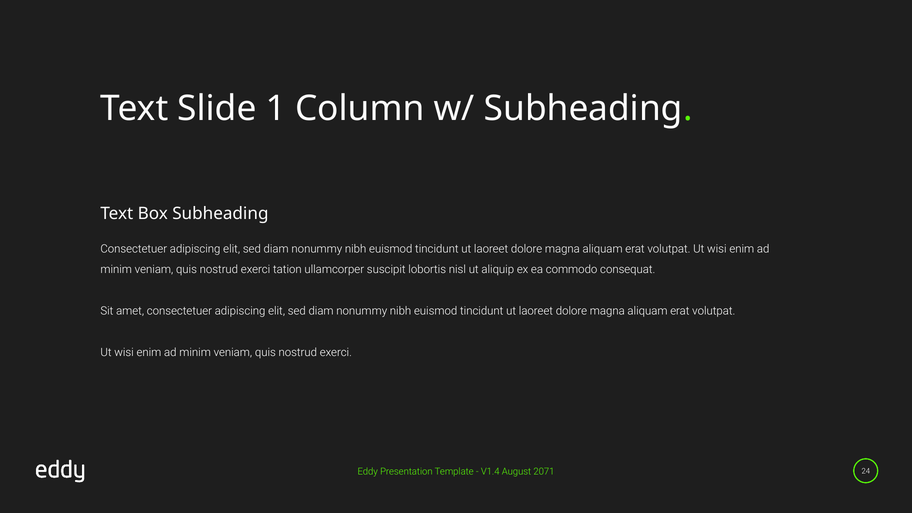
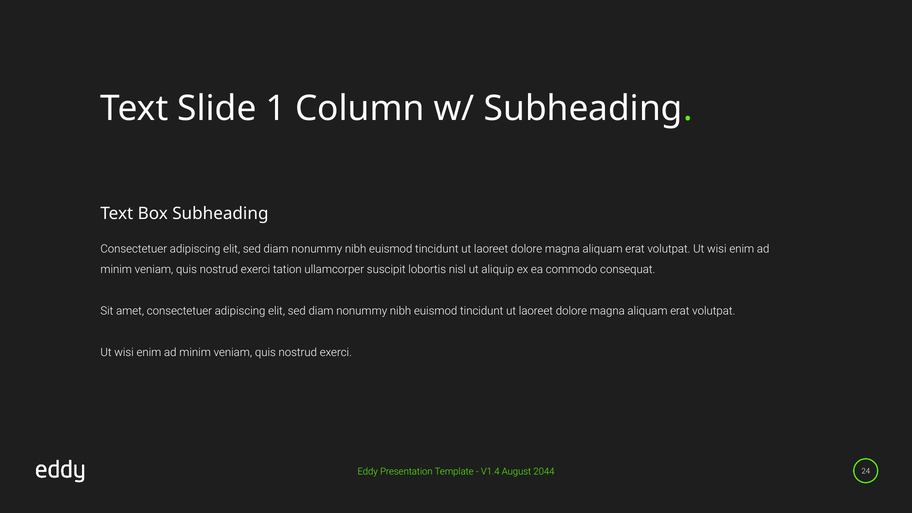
2071: 2071 -> 2044 (544, 472)
